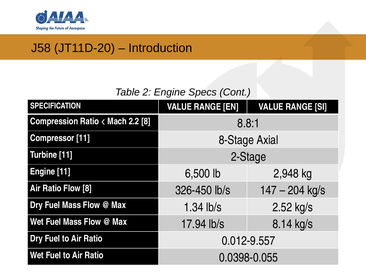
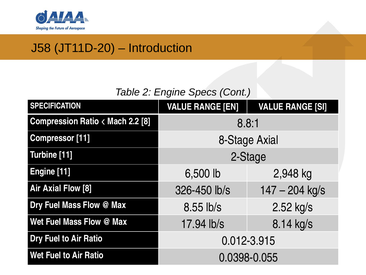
Ratio: Ratio -> Axial (52, 188)
1.34: 1.34 -> 8.55 (194, 207)
0.012-9.557: 0.012-9.557 -> 0.012-3.915 (249, 240)
